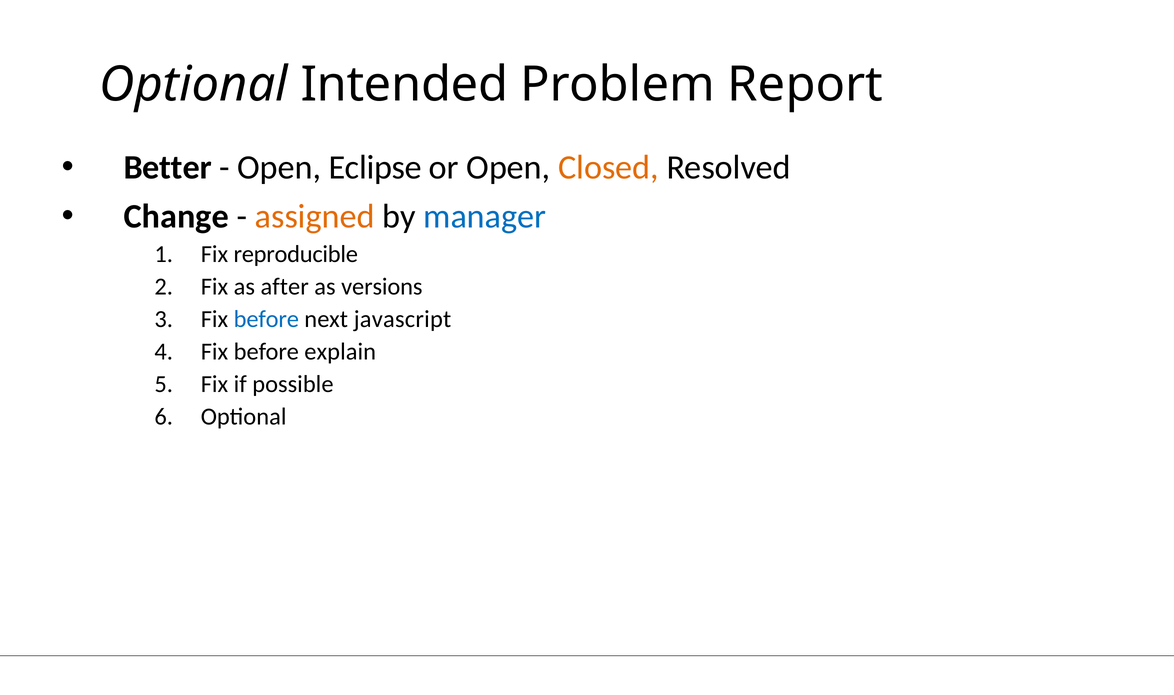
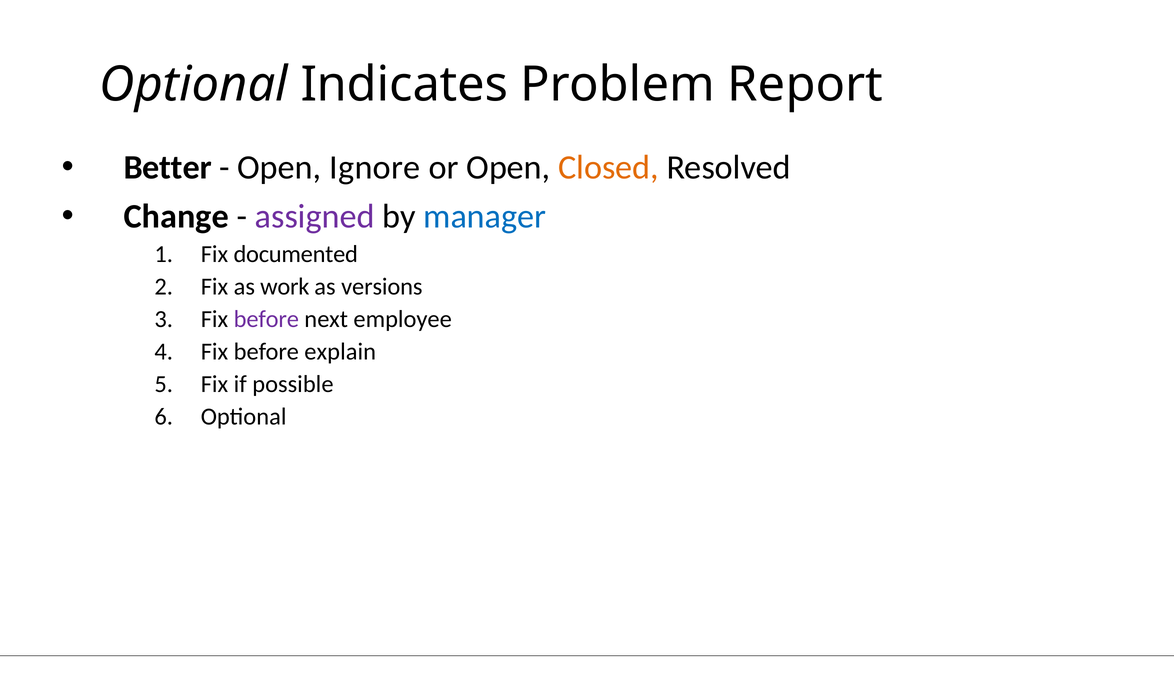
Intended: Intended -> Indicates (404, 85)
Eclipse: Eclipse -> Ignore (375, 167)
assigned colour: orange -> purple (315, 216)
reproducible: reproducible -> documented (296, 254)
after: after -> work (285, 287)
before colour: blue -> purple (266, 319)
javascript: javascript -> employee (403, 319)
